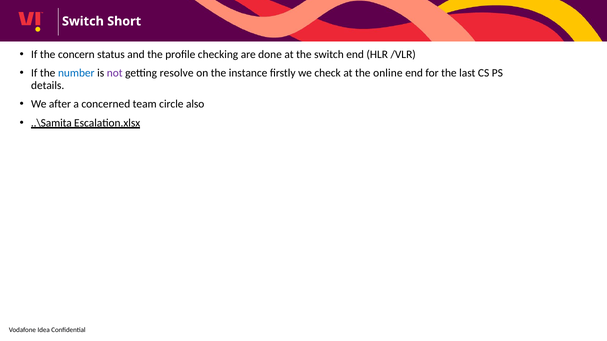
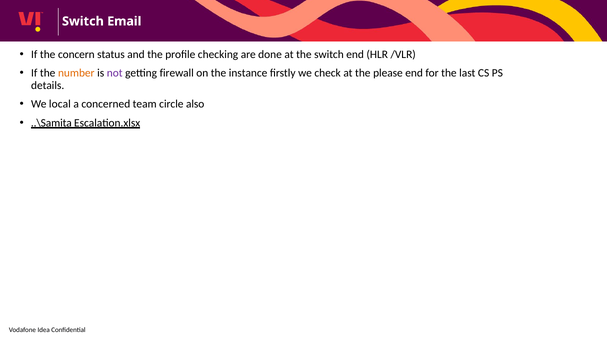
Short: Short -> Email (124, 21)
number colour: blue -> orange (76, 73)
resolve: resolve -> firewall (177, 73)
online: online -> please (388, 73)
after: after -> local (60, 104)
